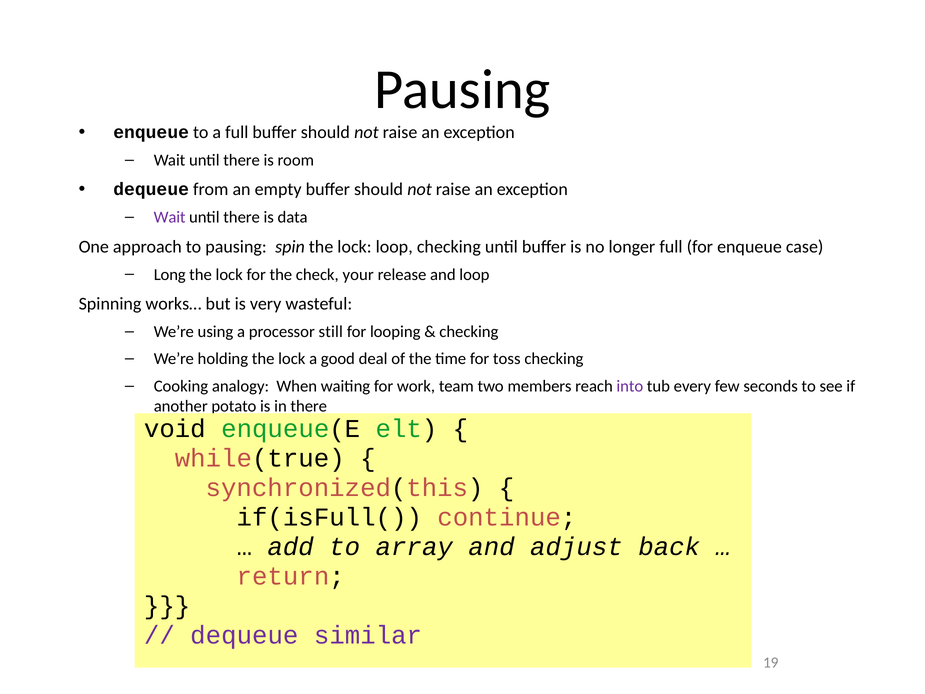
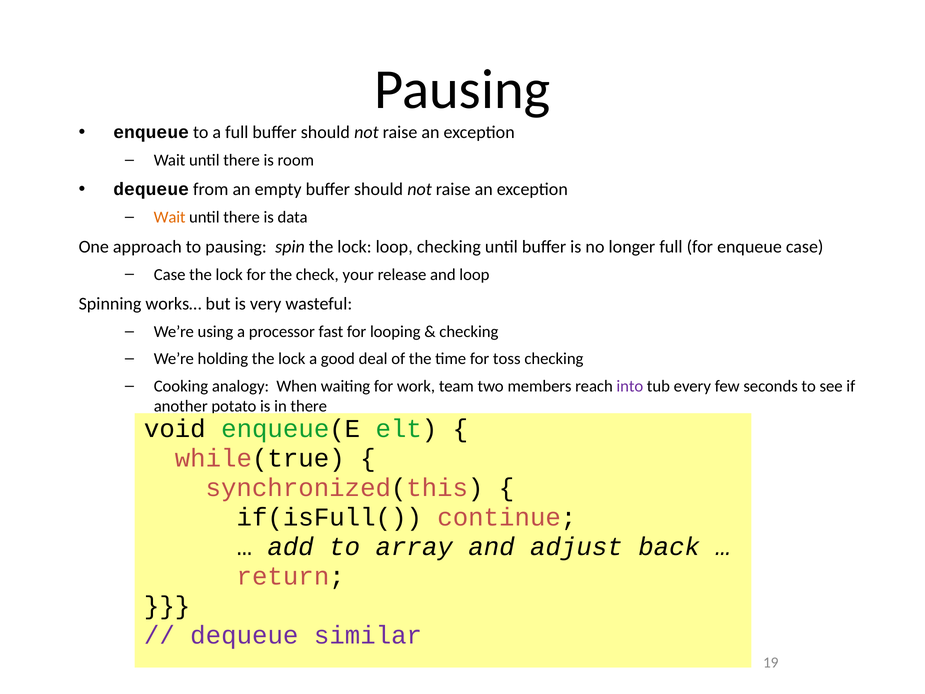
Wait colour: purple -> orange (170, 217)
Long: Long -> Case (170, 274)
still: still -> fast (331, 332)
